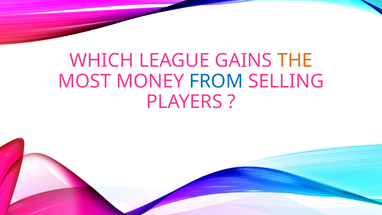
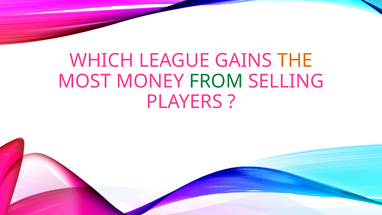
FROM colour: blue -> green (216, 81)
